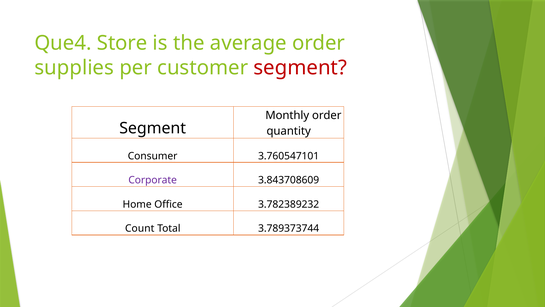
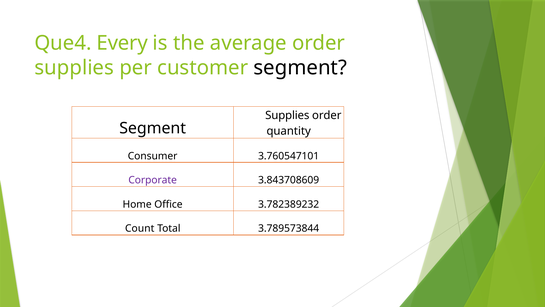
Store: Store -> Every (122, 43)
segment colour: red -> black (300, 68)
Monthly: Monthly -> Supplies (287, 115)
3.789373744: 3.789373744 -> 3.789573844 (289, 228)
